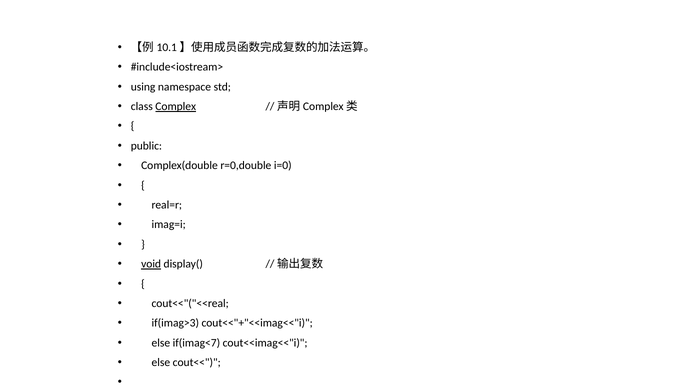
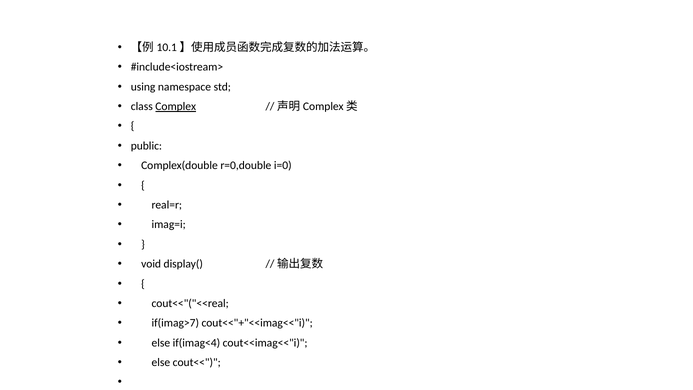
void underline: present -> none (151, 264)
if(imag>3: if(imag>3 -> if(imag>7 (175, 323)
if(imag<7: if(imag<7 -> if(imag<4 (196, 343)
